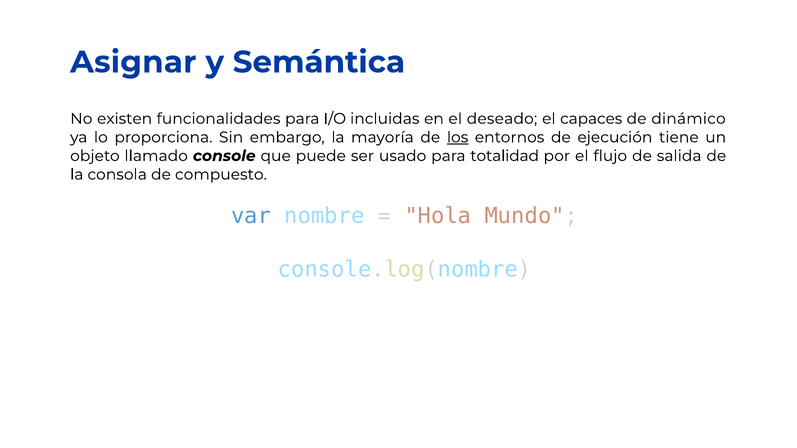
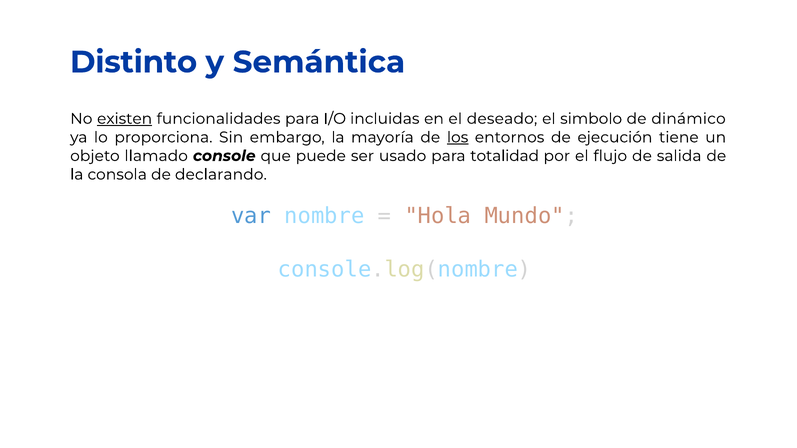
Asignar: Asignar -> Distinto (134, 62)
existen underline: none -> present (125, 119)
capaces: capaces -> simbolo (591, 119)
compuesto: compuesto -> declarando (221, 175)
